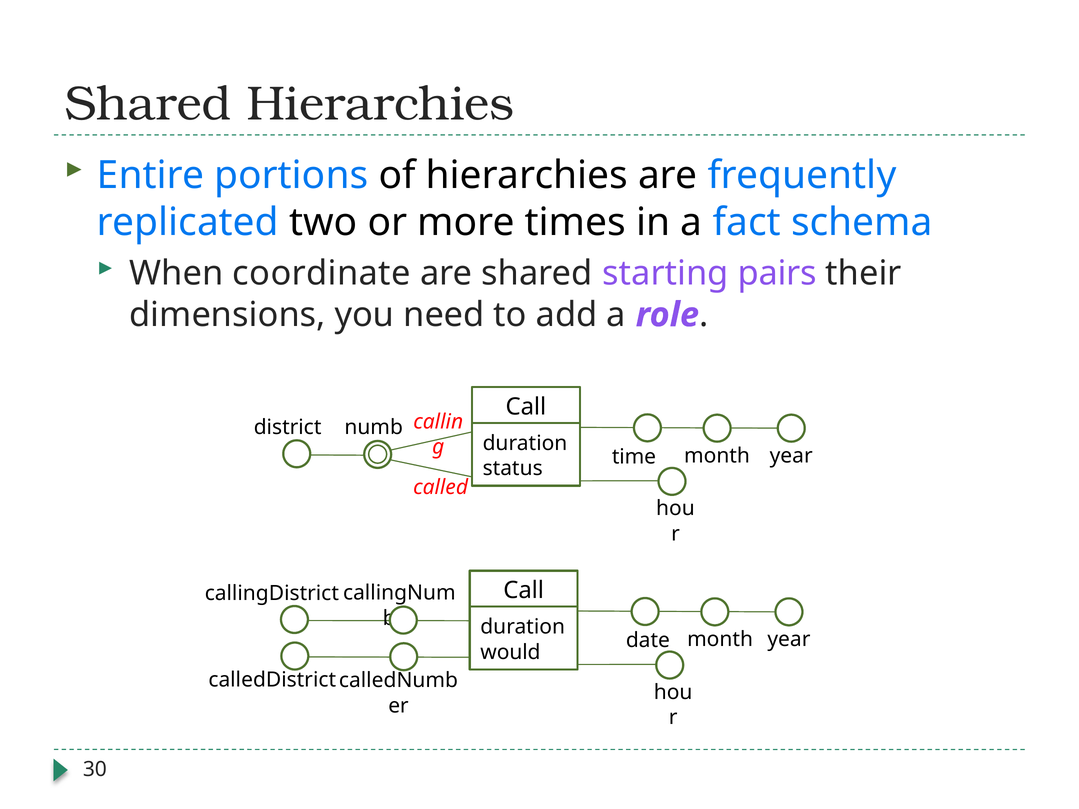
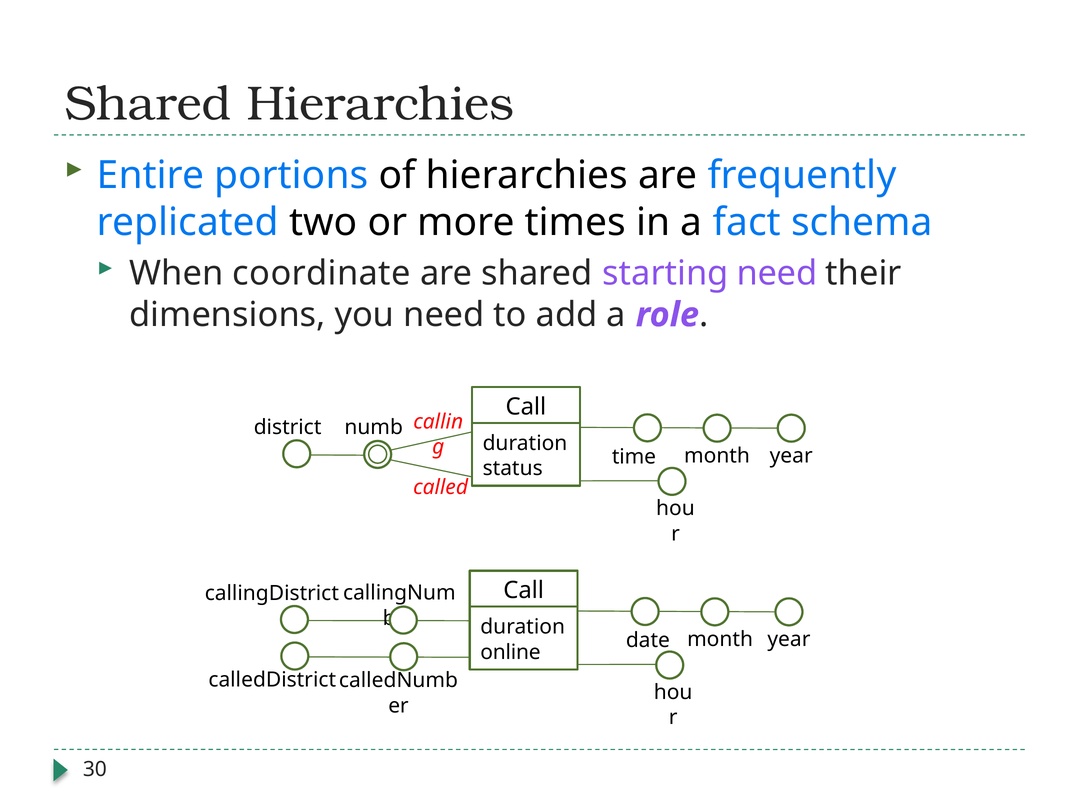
starting pairs: pairs -> need (777, 274)
would: would -> online (510, 652)
